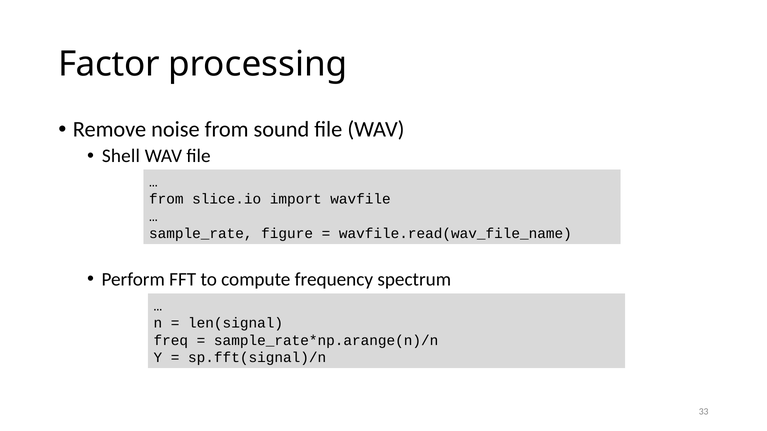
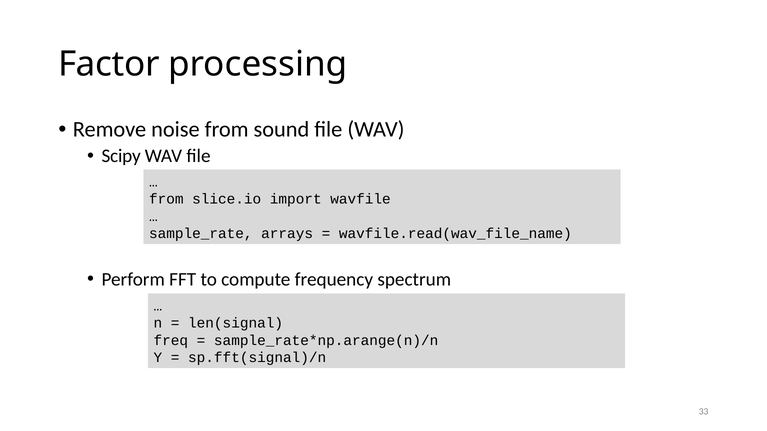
Shell: Shell -> Scipy (121, 156)
figure: figure -> arrays (287, 234)
